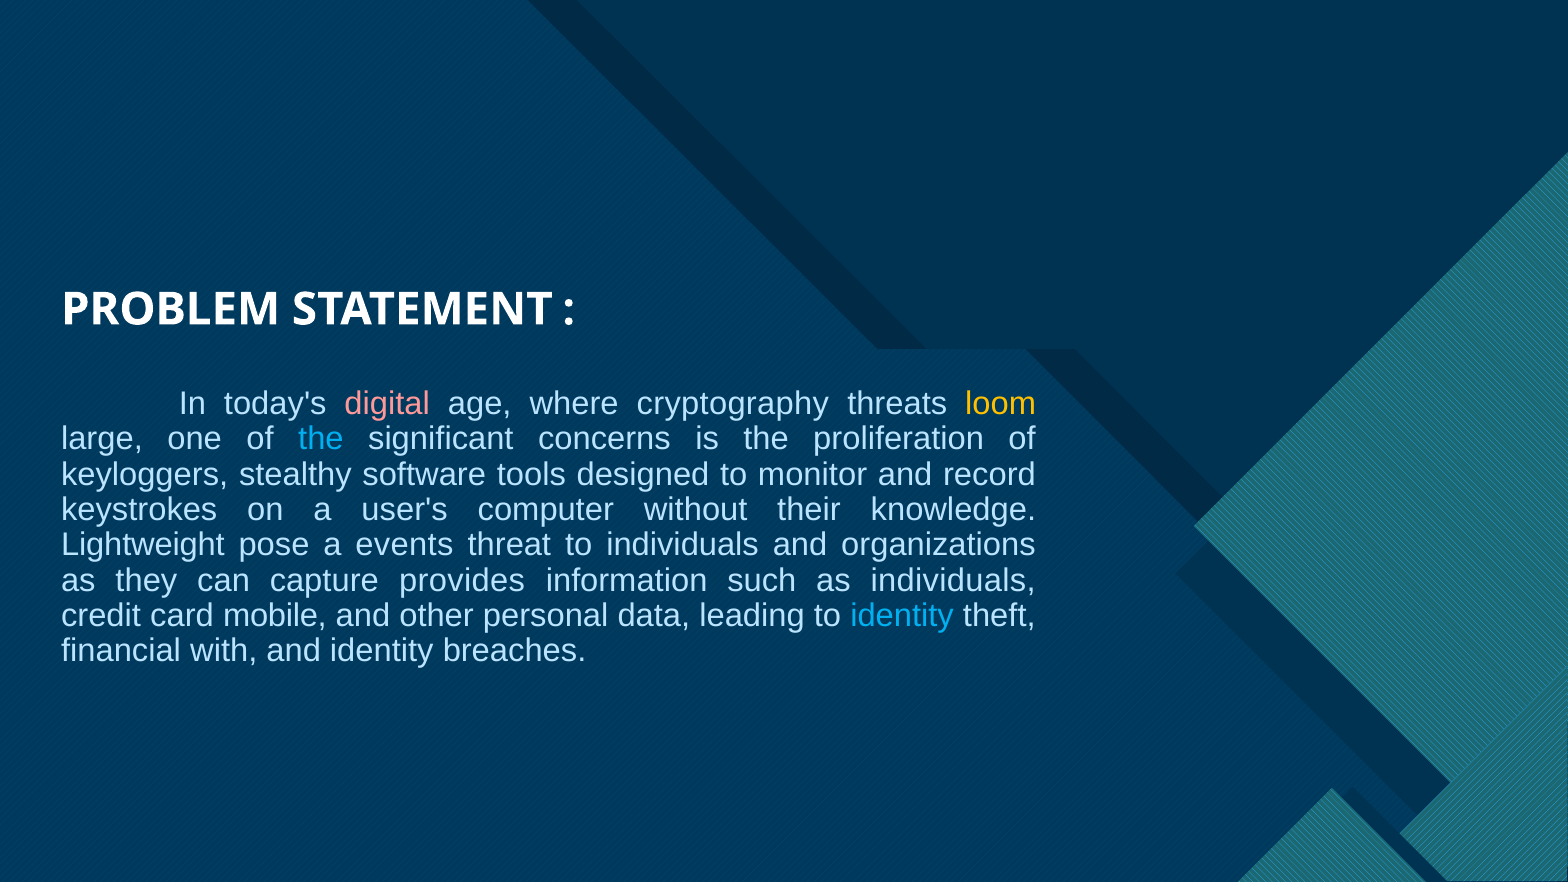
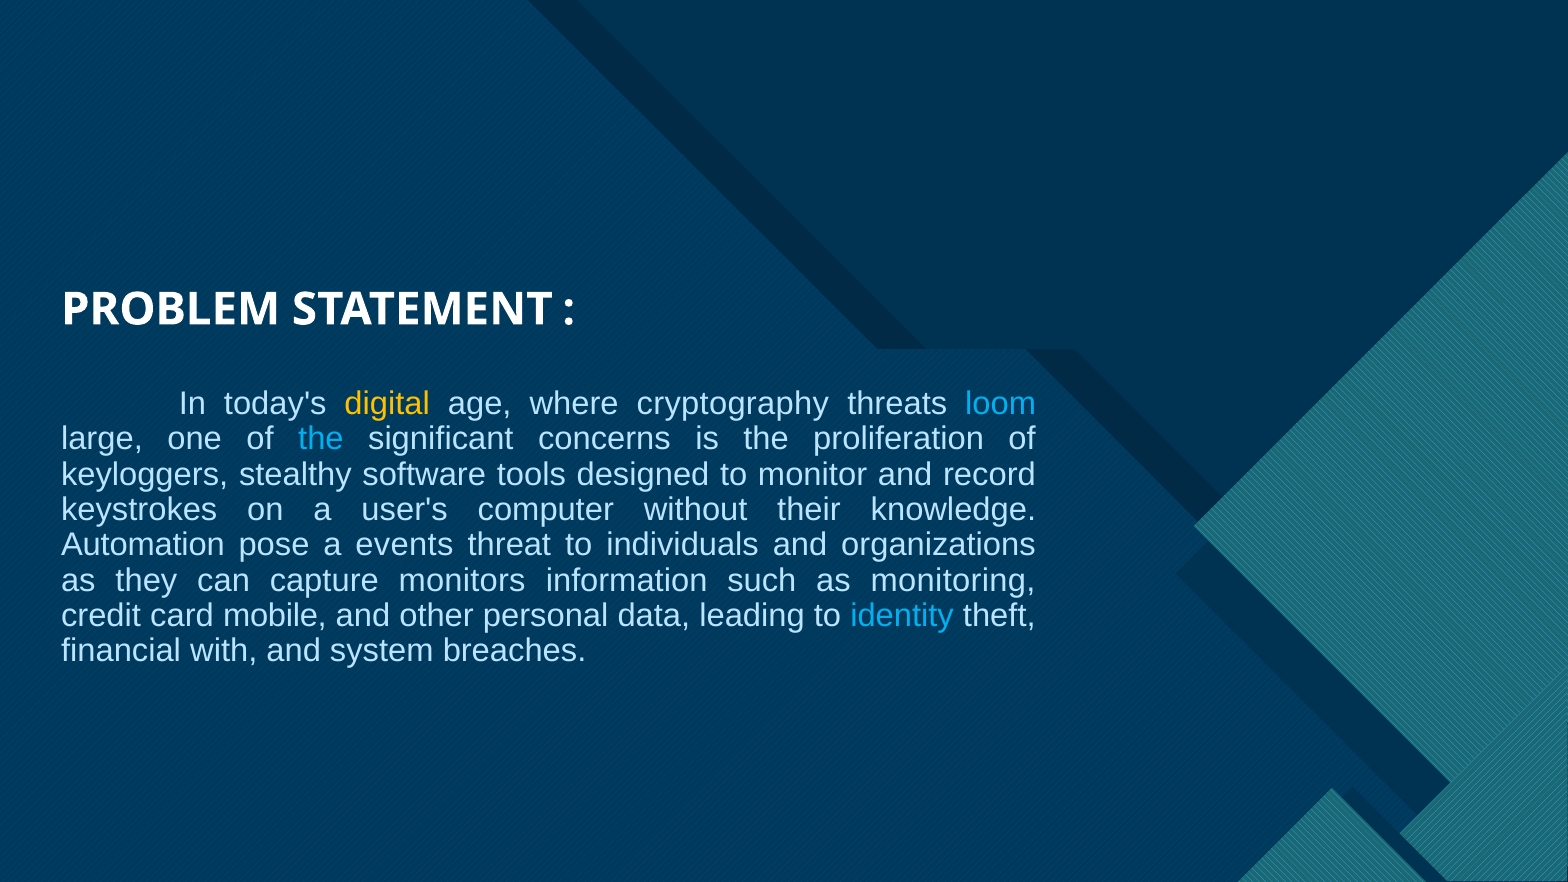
digital colour: pink -> yellow (387, 404)
loom colour: yellow -> light blue (1001, 404)
Lightweight: Lightweight -> Automation (143, 545)
provides: provides -> monitors (462, 580)
as individuals: individuals -> monitoring (953, 580)
and identity: identity -> system (382, 651)
